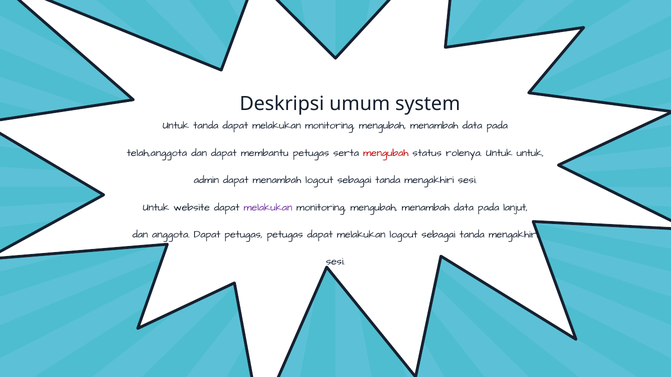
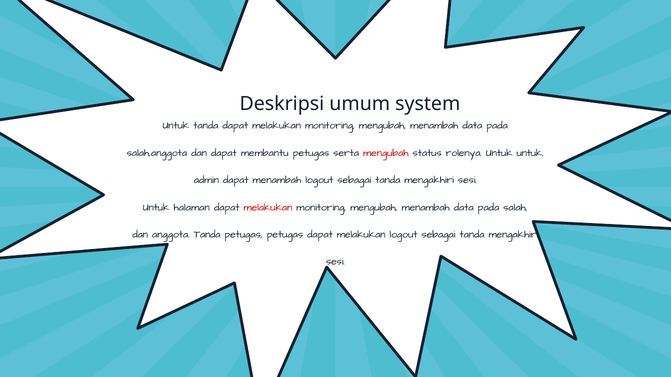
telah,anggota: telah,anggota -> salah,anggota (157, 153)
website: website -> halaman (192, 207)
melakukan colour: purple -> red (268, 207)
lanjut: lanjut -> salah (515, 207)
anggota Dapat: Dapat -> Tanda (207, 235)
